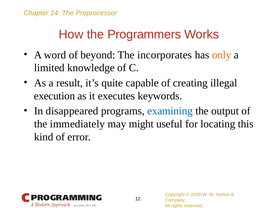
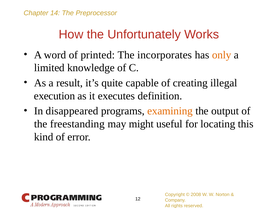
Programmers: Programmers -> Unfortunately (144, 34)
beyond: beyond -> printed (98, 55)
keywords: keywords -> definition (160, 96)
examining colour: blue -> orange (170, 111)
immediately: immediately -> freestanding (77, 124)
